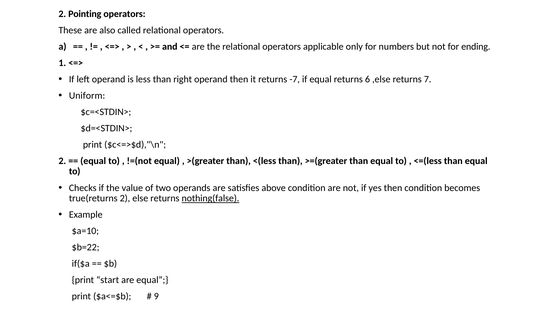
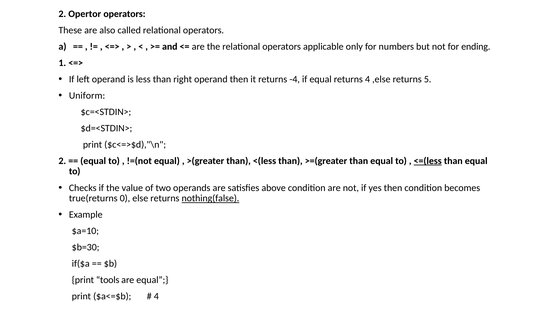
Pointing: Pointing -> Opertor (85, 14)
-7: -7 -> -4 (295, 79)
returns 6: 6 -> 4 (368, 79)
7: 7 -> 5 (428, 79)
<=(less underline: none -> present (428, 161)
true(returns 2: 2 -> 0 (125, 198)
$b=22: $b=22 -> $b=30 (86, 247)
start: start -> tools (108, 280)
9: 9 -> 4 (156, 296)
